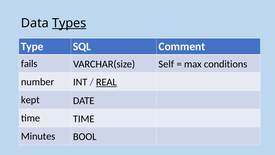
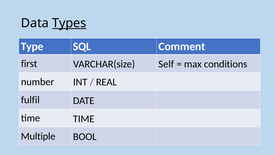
fails: fails -> first (29, 64)
REAL underline: present -> none (106, 82)
kept: kept -> fulfil (30, 100)
Minutes: Minutes -> Multiple (38, 136)
